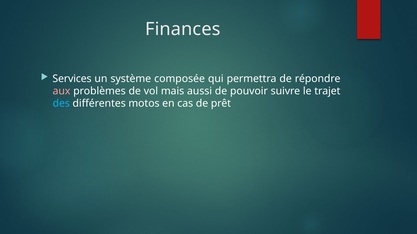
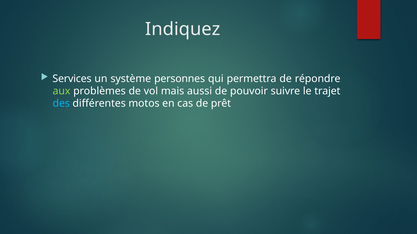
Finances: Finances -> Indiquez (183, 29)
composée: composée -> personnes (180, 79)
aux colour: pink -> light green (61, 91)
